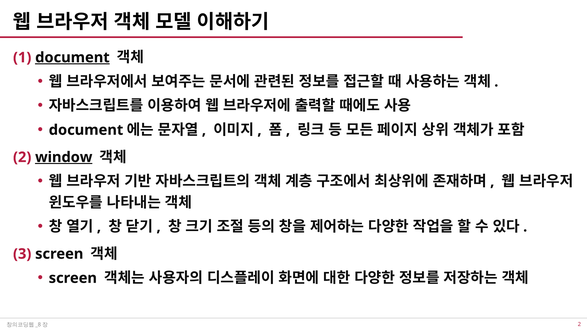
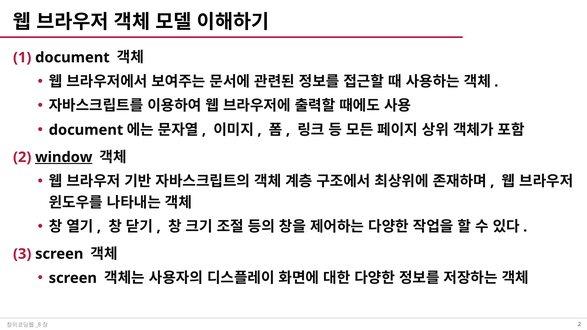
document underline: present -> none (72, 58)
